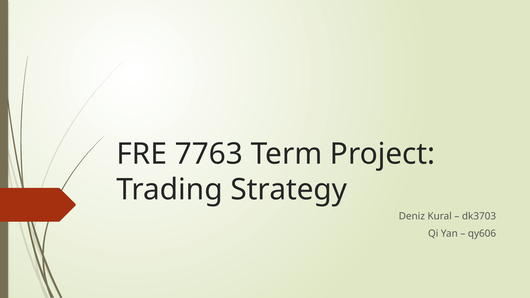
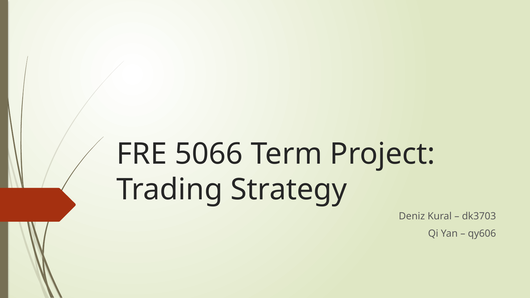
7763: 7763 -> 5066 (209, 154)
